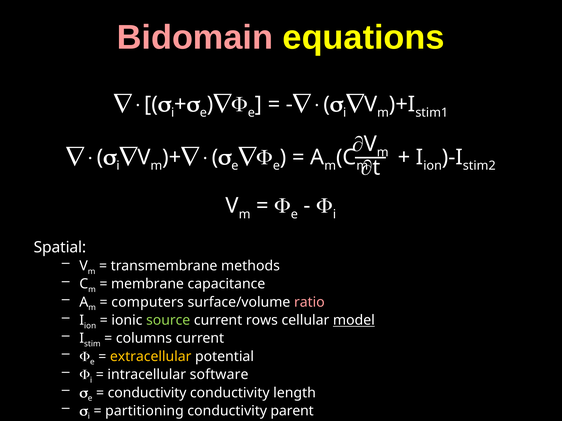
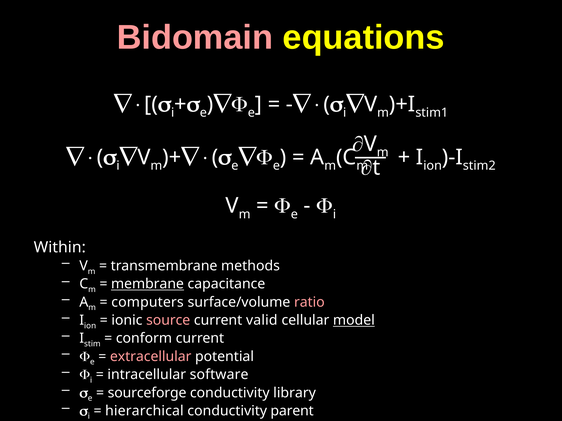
Spatial: Spatial -> Within (60, 248)
membrane underline: none -> present (147, 284)
source colour: light green -> pink (168, 321)
rows: rows -> valid (262, 321)
columns: columns -> conform (144, 339)
extracellular colour: yellow -> pink (151, 357)
conductivity: conductivity -> sourceforge (147, 393)
length: length -> library (295, 393)
partitioning: partitioning -> hierarchical (144, 411)
